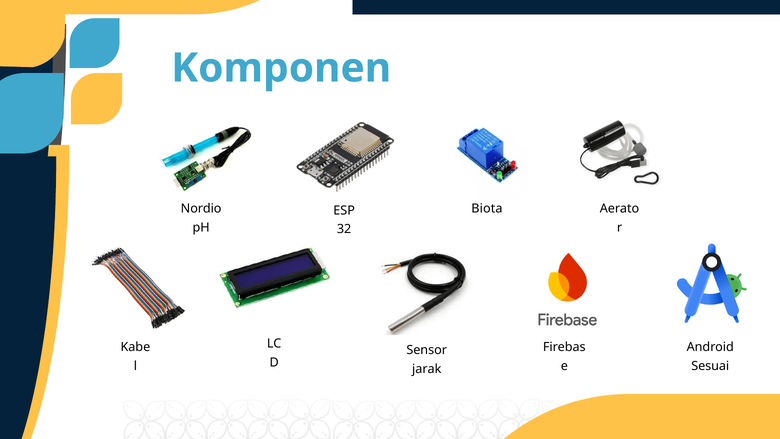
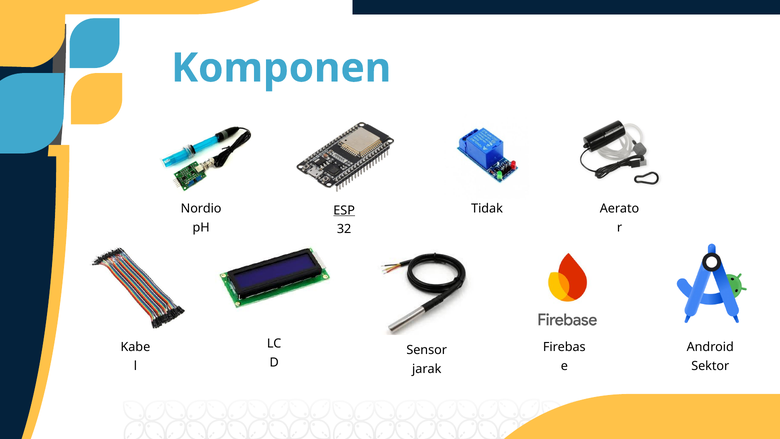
Biota: Biota -> Tidak (487, 208)
ESP underline: none -> present (344, 210)
Sesuai: Sesuai -> Sektor (710, 366)
